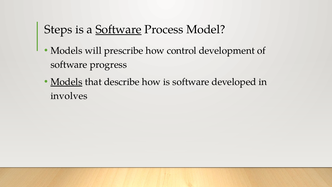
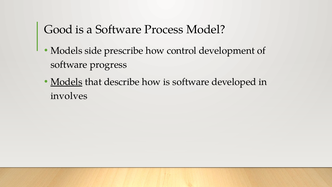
Steps: Steps -> Good (58, 29)
Software underline: present -> none (119, 29)
will: will -> side (93, 51)
